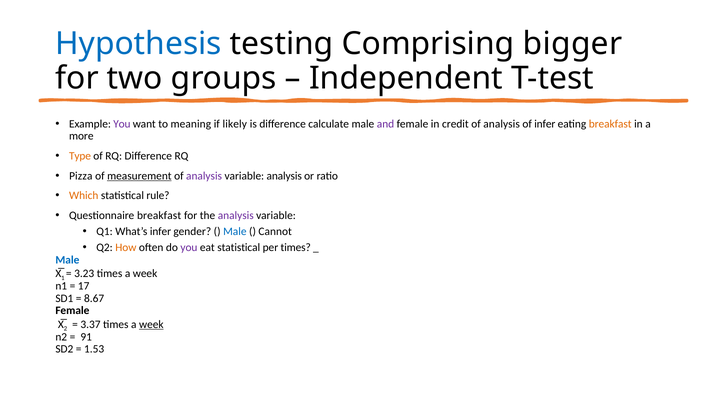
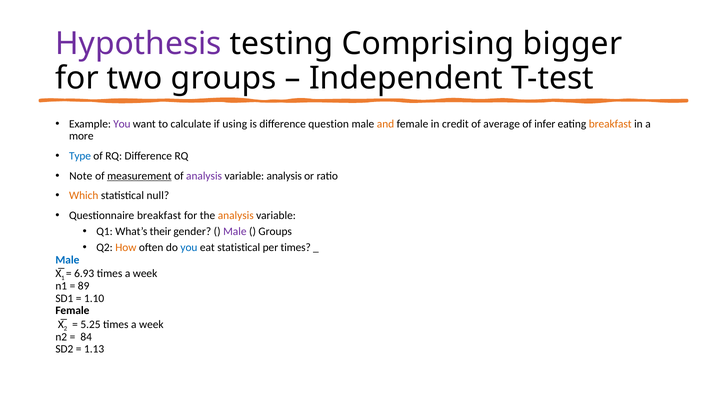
Hypothesis colour: blue -> purple (139, 44)
meaning: meaning -> calculate (191, 124)
likely: likely -> using (235, 124)
calculate: calculate -> question (329, 124)
and colour: purple -> orange (386, 124)
analysis: analysis -> average (502, 124)
Type colour: orange -> blue (80, 156)
Pizza: Pizza -> Note (81, 176)
rule: rule -> null (158, 196)
analysis colour: purple -> orange (236, 216)
What’s infer: infer -> their (160, 232)
Male colour: blue -> purple (235, 232)
Cannot: Cannot -> Groups (275, 232)
you colour: purple -> blue (189, 248)
3.23: 3.23 -> 6.93 (84, 274)
17: 17 -> 89 (84, 286)
8.67: 8.67 -> 1.10 (94, 298)
3.37: 3.37 -> 5.25 (90, 324)
week underline: present -> none (151, 324)
91: 91 -> 84 (86, 337)
1.53: 1.53 -> 1.13 (94, 349)
